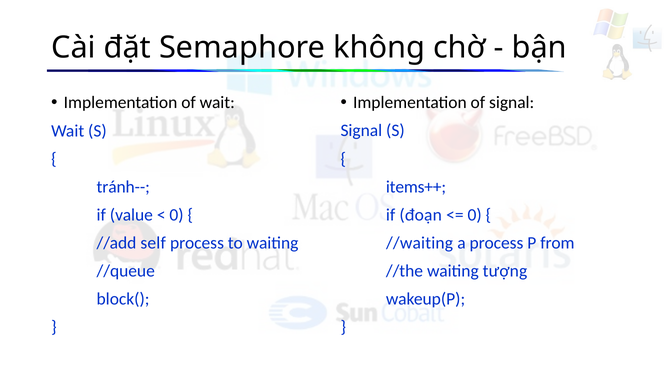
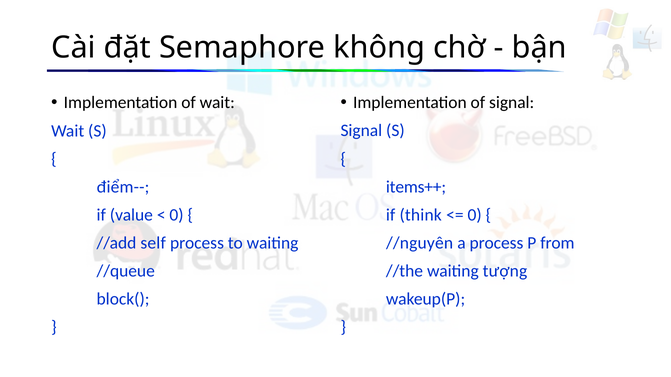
tránh--: tránh-- -> điểm-- (123, 187)
đoạn: đoạn -> think (421, 215)
//waiting: //waiting -> //nguyên (420, 243)
